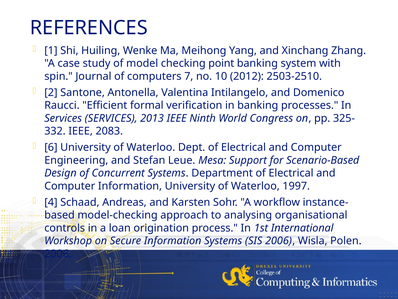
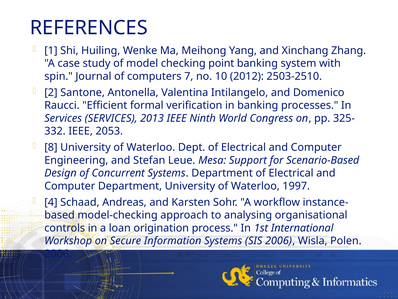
2083: 2083 -> 2053 (109, 131)
6: 6 -> 8 (51, 147)
Computer Information: Information -> Department (130, 186)
